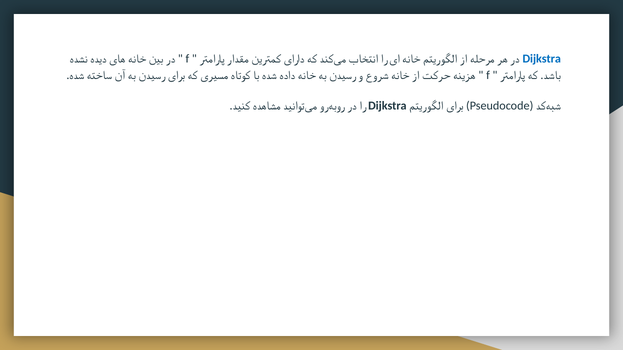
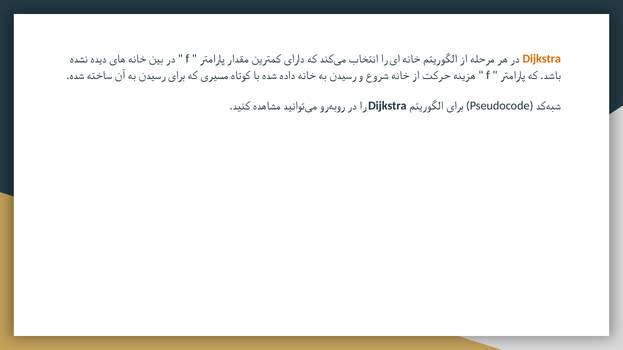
Dijkstra colour: blue -> orange (542, 59)
